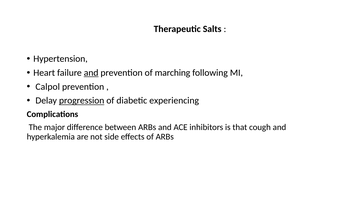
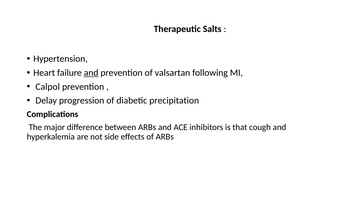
marching: marching -> valsartan (172, 73)
progression underline: present -> none (82, 101)
experiencing: experiencing -> precipitation (174, 101)
